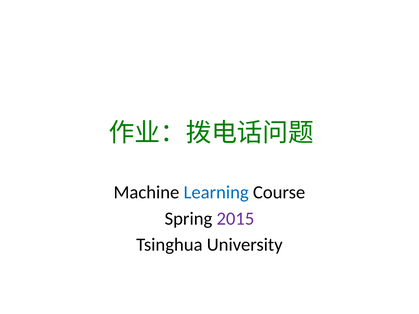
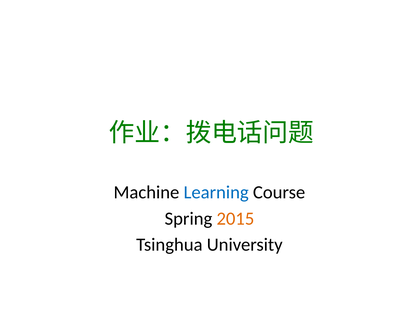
2015 colour: purple -> orange (235, 219)
